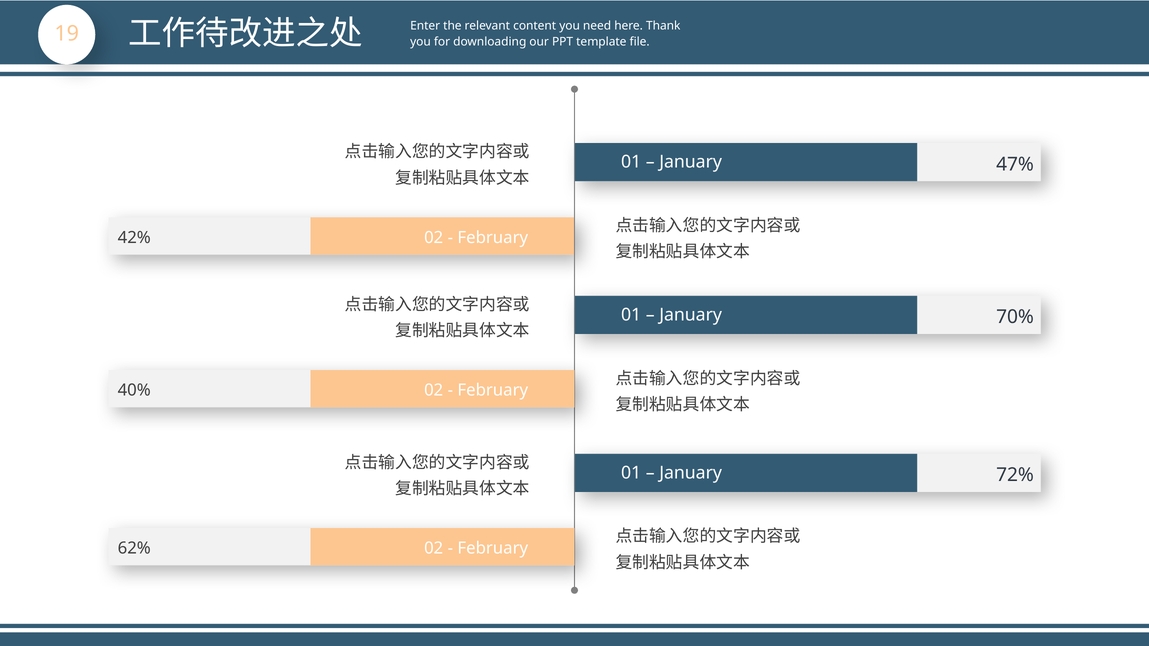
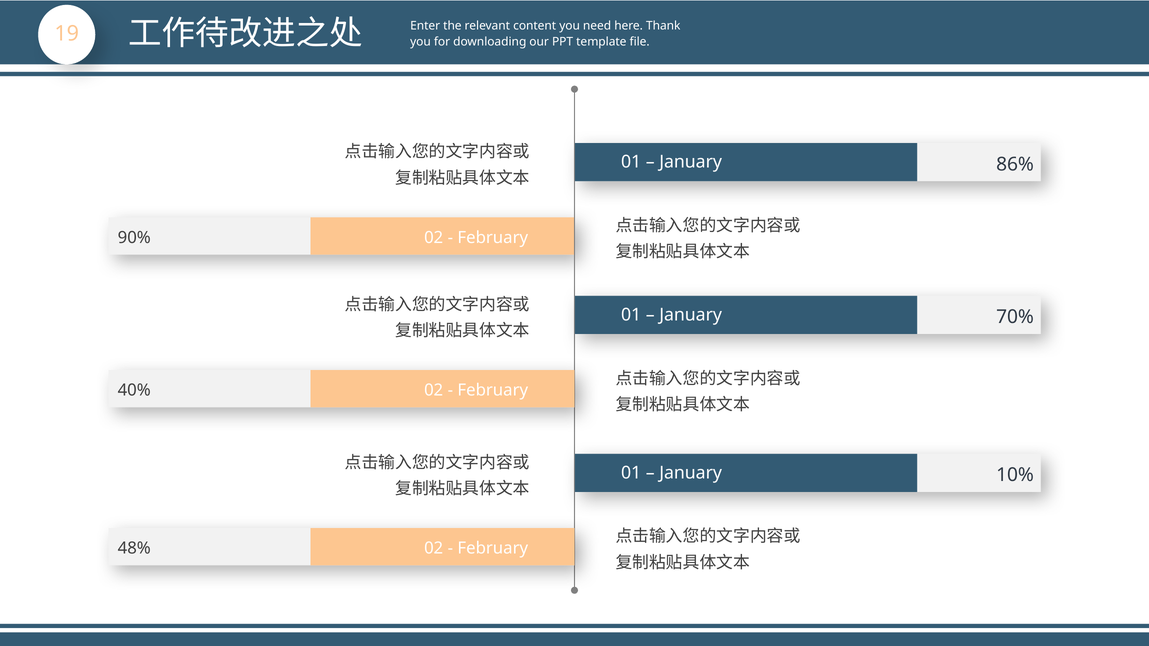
47%: 47% -> 86% (1015, 165)
42%: 42% -> 90% (134, 238)
72%: 72% -> 10% (1015, 475)
62%: 62% -> 48% (134, 549)
